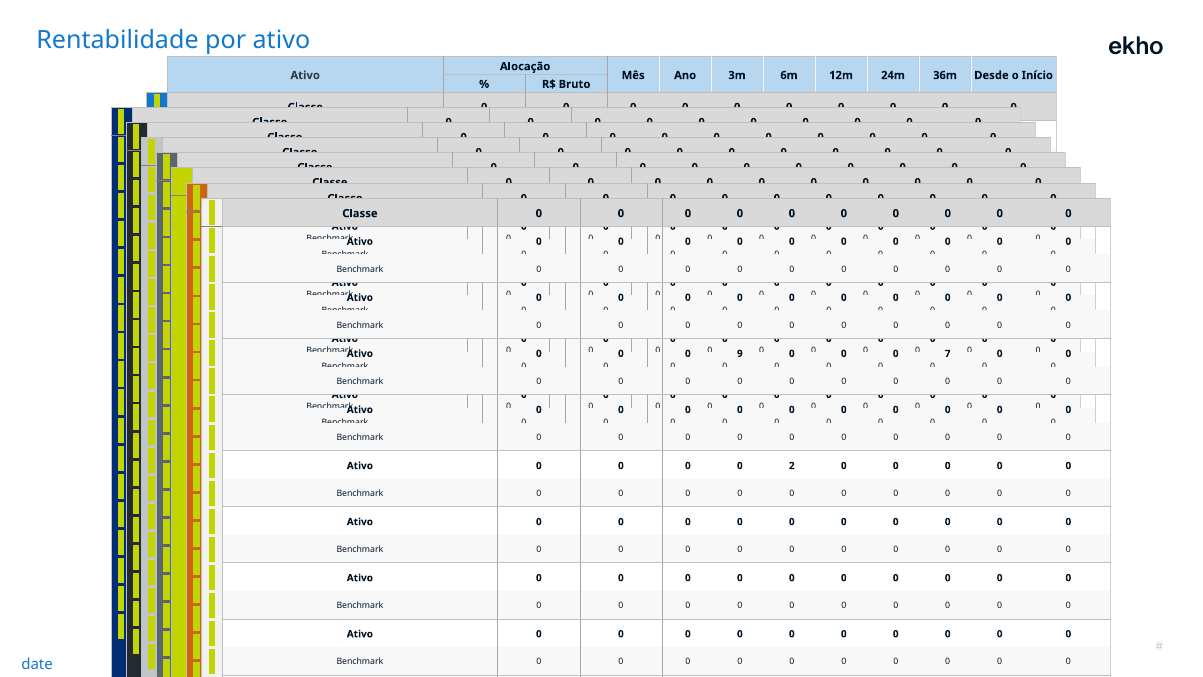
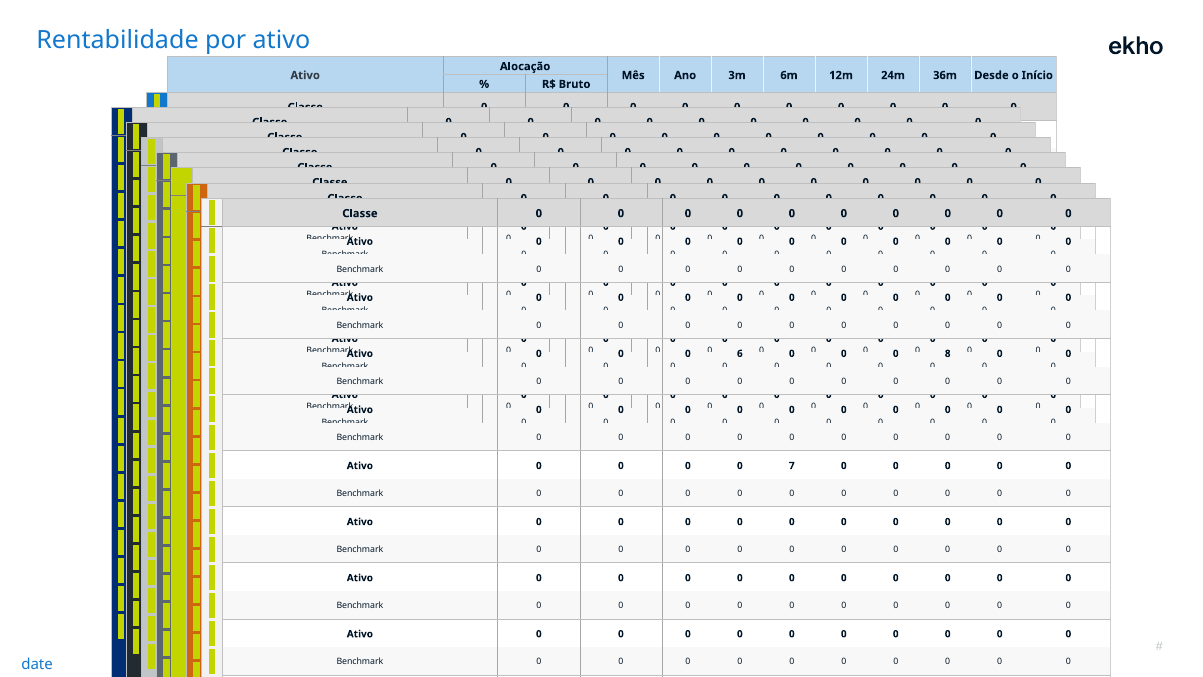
9: 9 -> 6 (740, 353)
7: 7 -> 8 (948, 353)
2: 2 -> 7 (792, 466)
